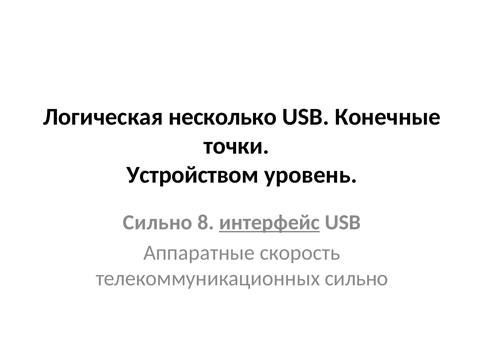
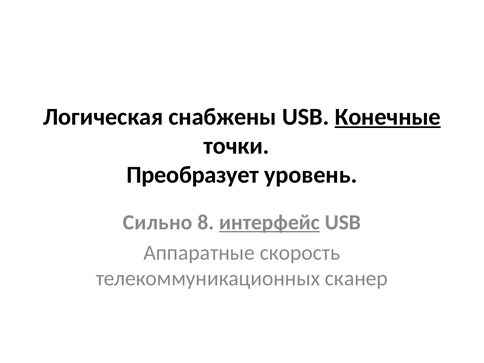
несколько: несколько -> снабжены (223, 117)
Конечные underline: none -> present (388, 117)
Устройством: Устройством -> Преобразует (193, 175)
телекоммуникационных сильно: сильно -> сканер (356, 278)
